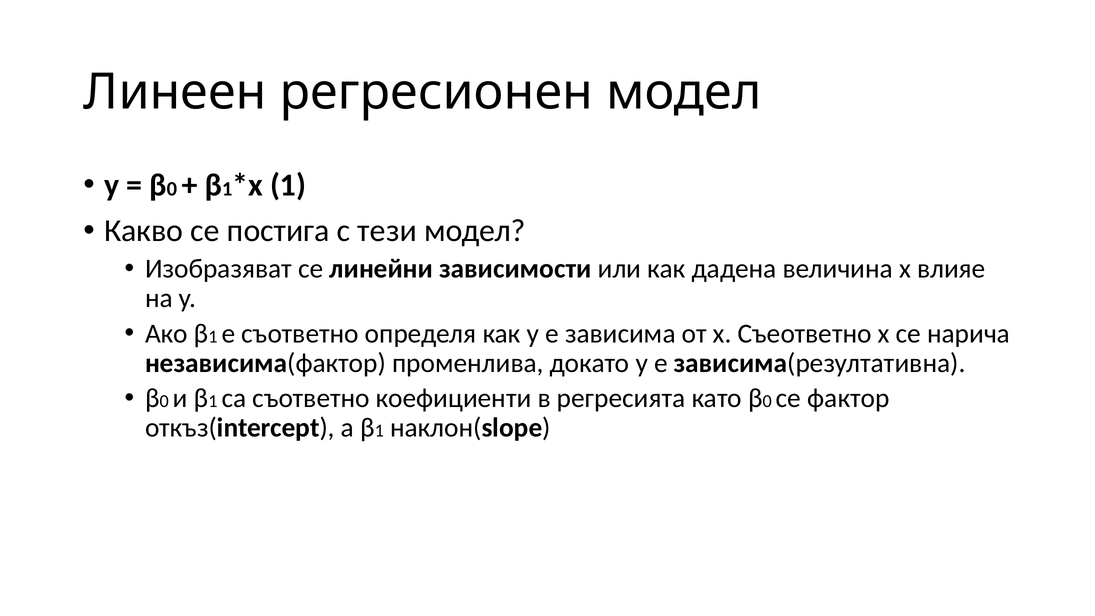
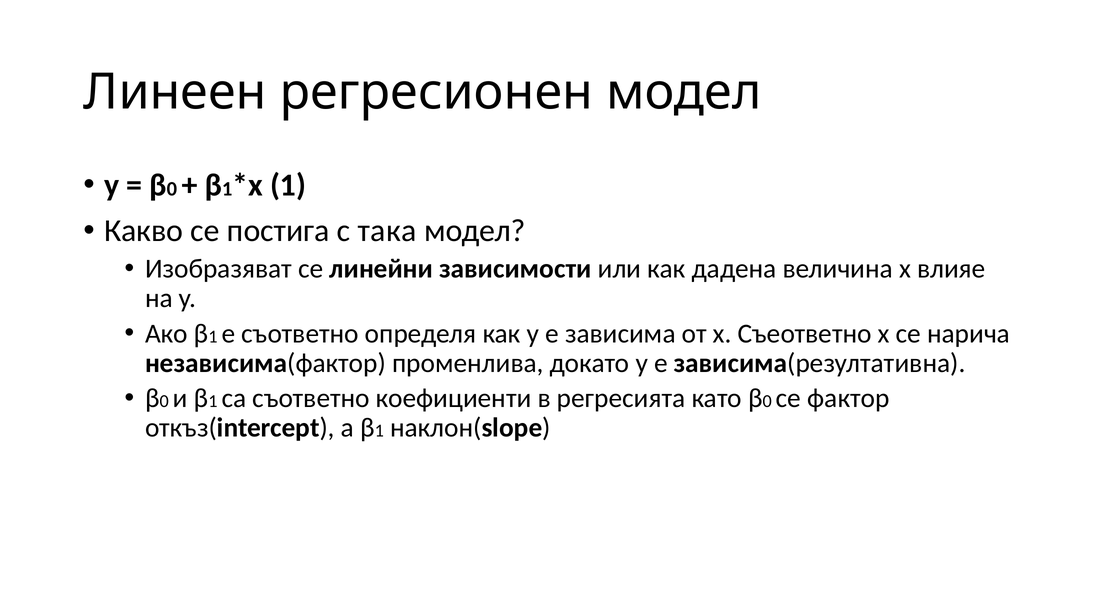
тези: тези -> така (387, 231)
